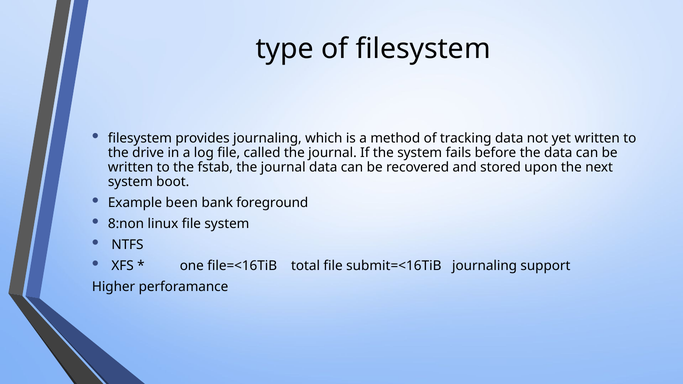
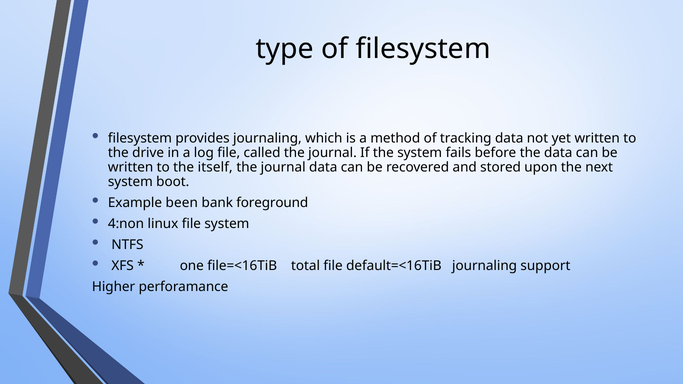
fstab: fstab -> itself (215, 167)
8:non: 8:non -> 4:non (126, 224)
submit=<16TiB: submit=<16TiB -> default=<16TiB (394, 266)
